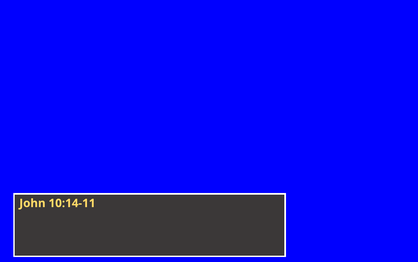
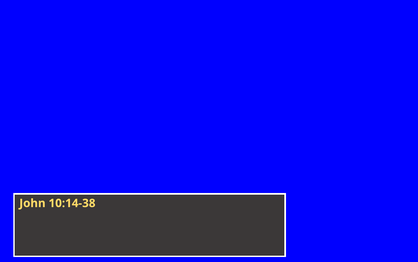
10:14-11: 10:14-11 -> 10:14-38 (72, 203)
